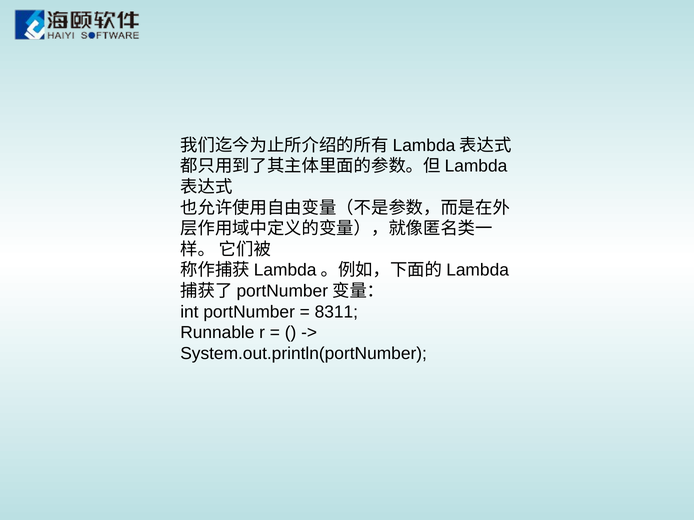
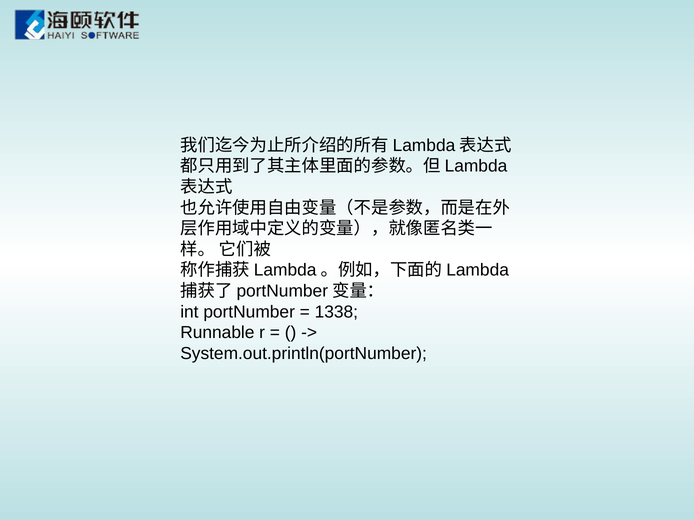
8311: 8311 -> 1338 (336, 312)
